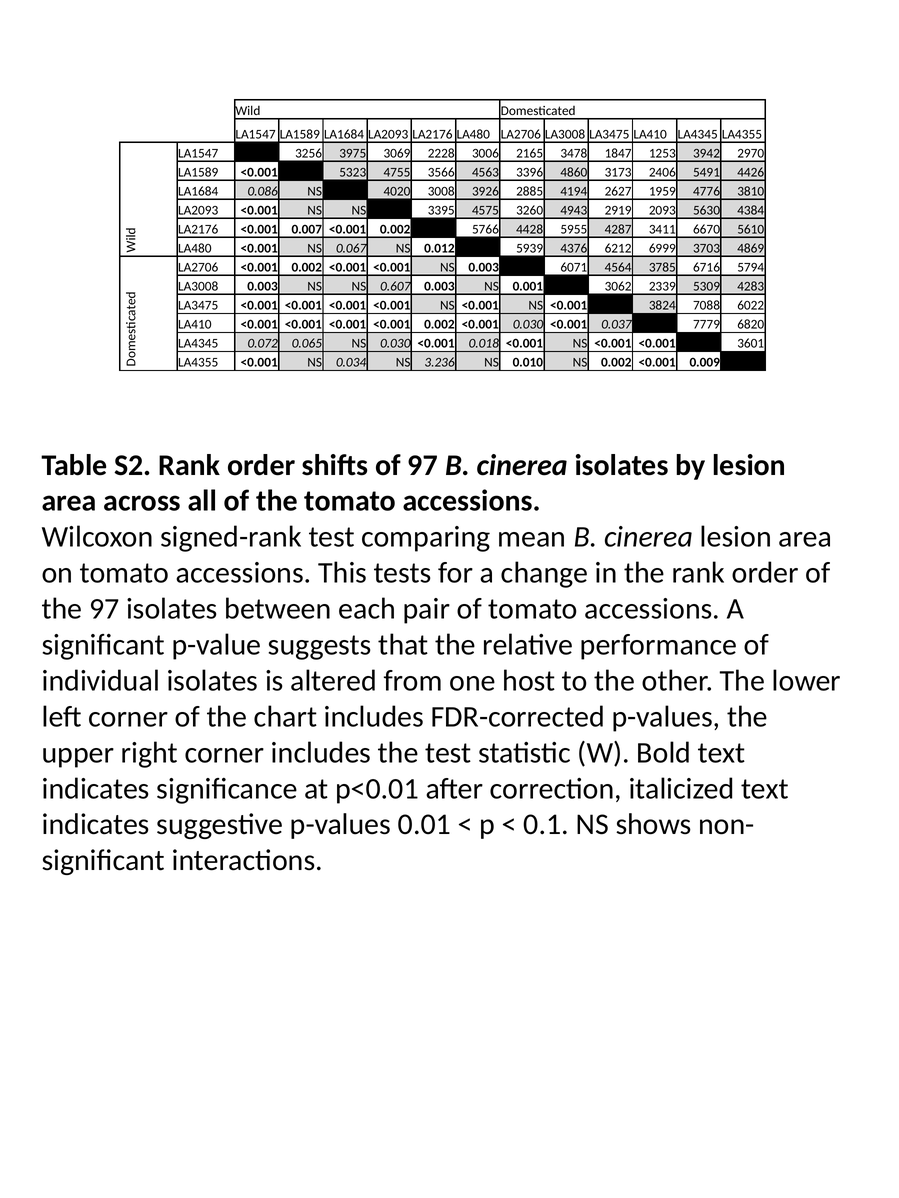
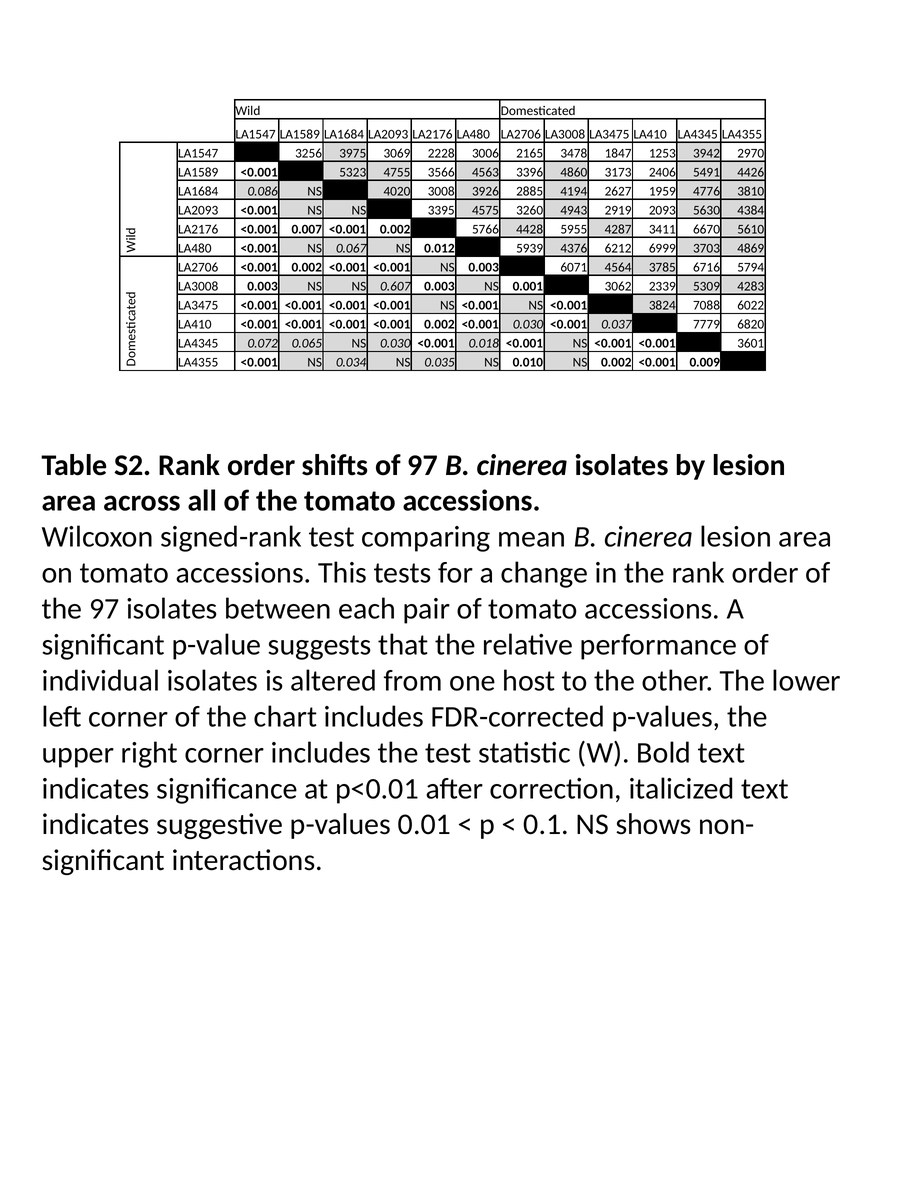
3.236: 3.236 -> 0.035 (440, 363)
